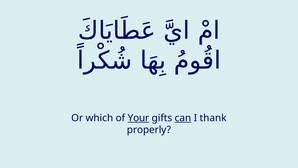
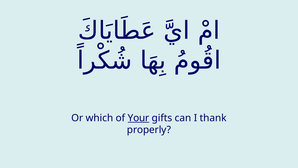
can underline: present -> none (183, 118)
